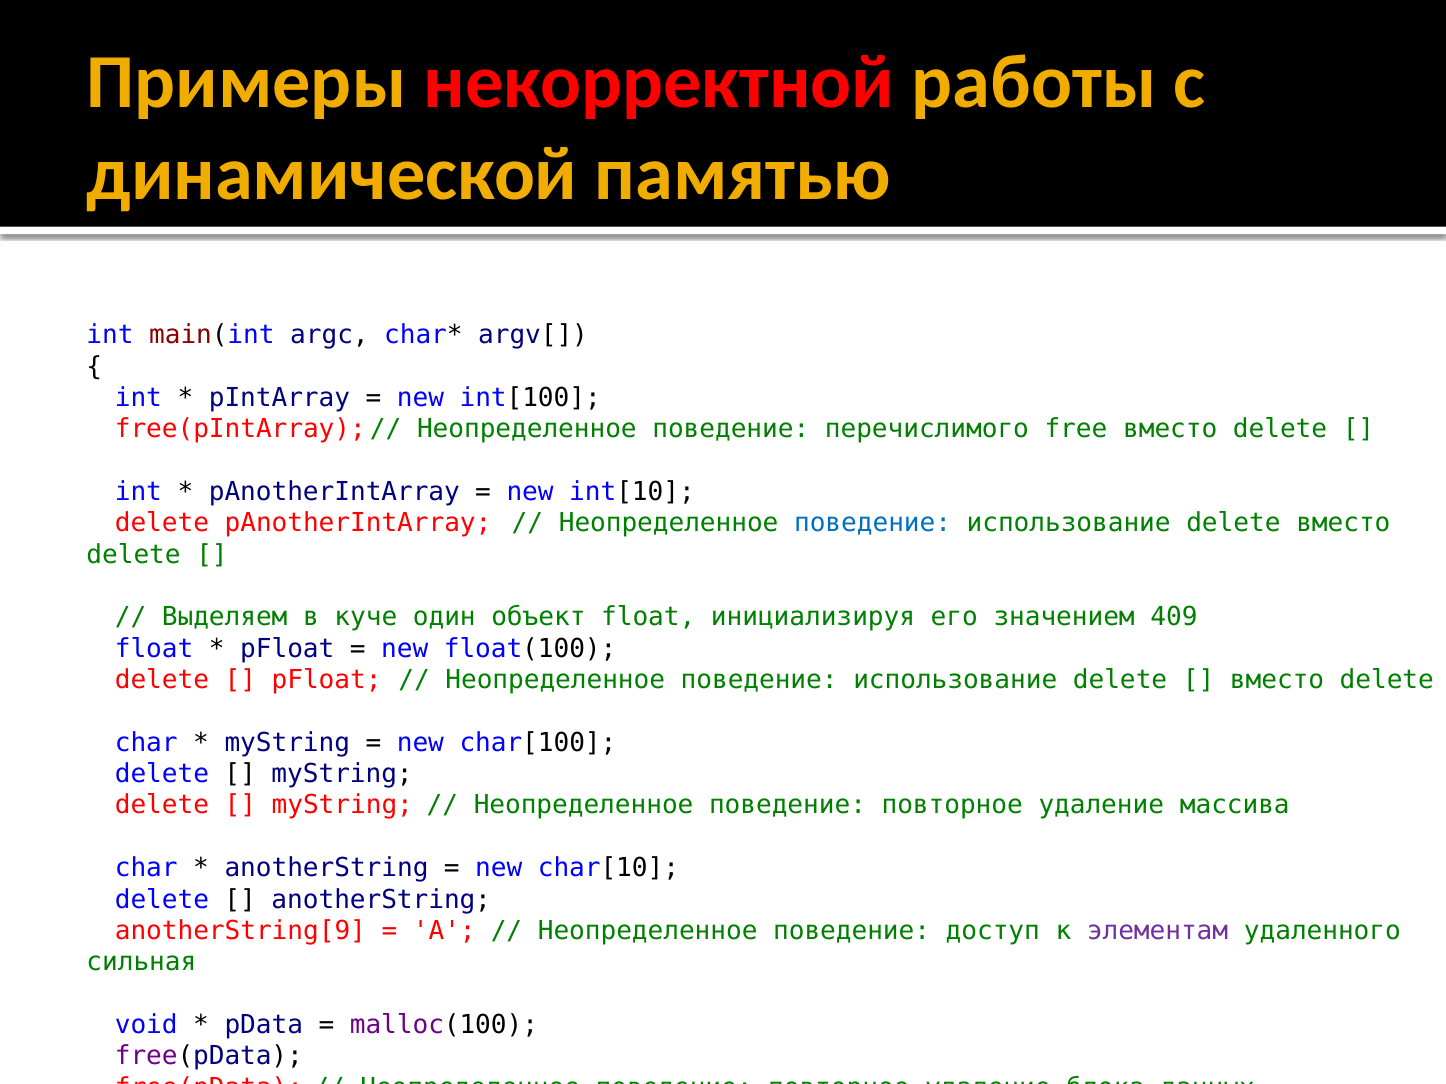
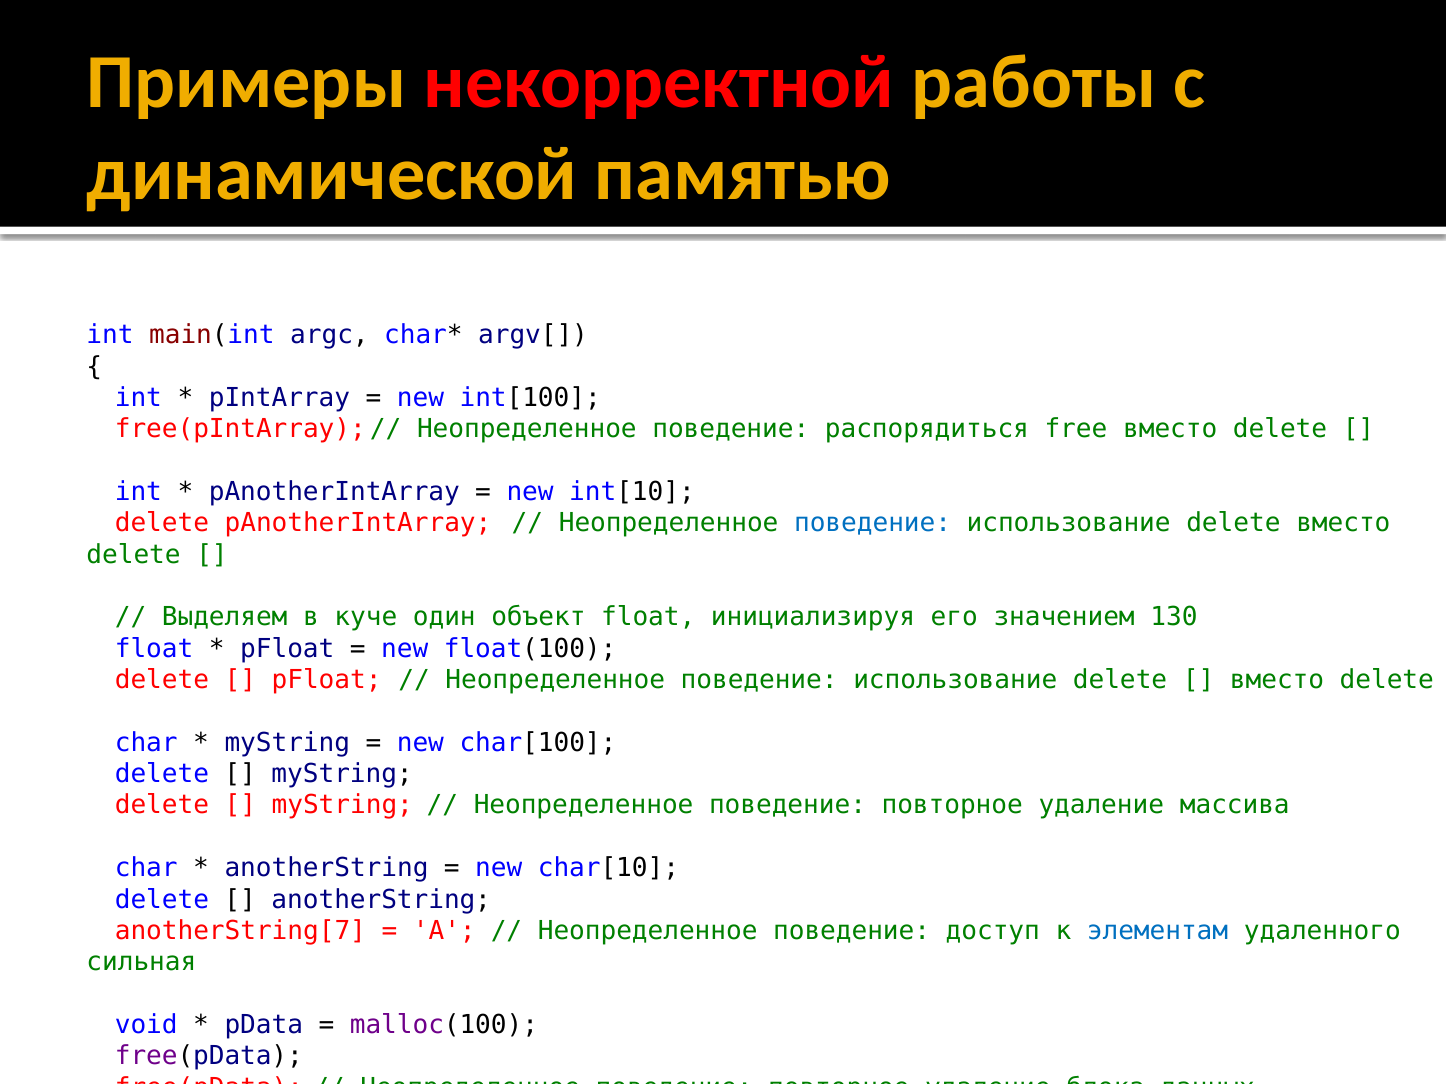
перечислимого: перечислимого -> распорядиться (927, 429)
409: 409 -> 130 (1174, 618)
anotherString[9: anotherString[9 -> anotherString[7 (240, 931)
элементам colour: purple -> blue (1158, 931)
